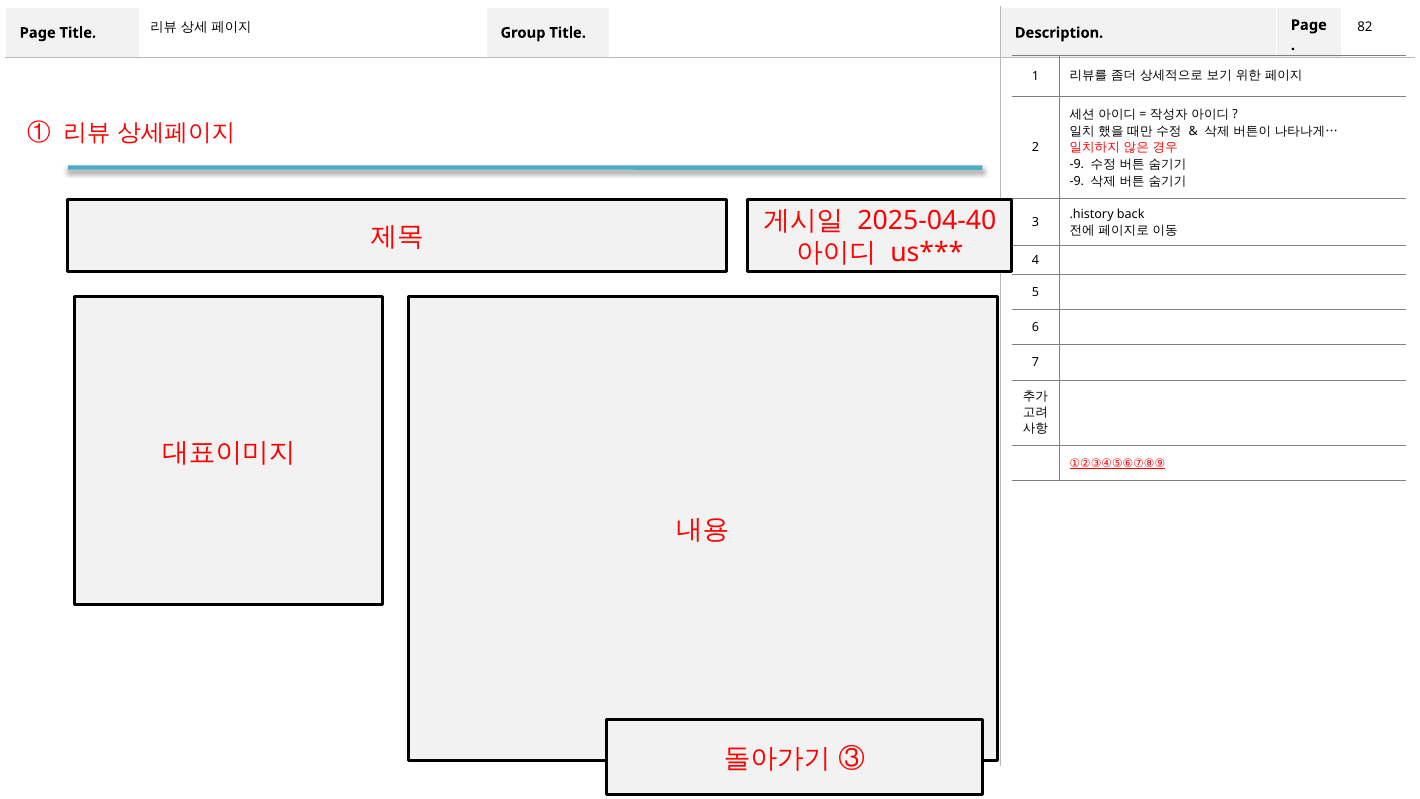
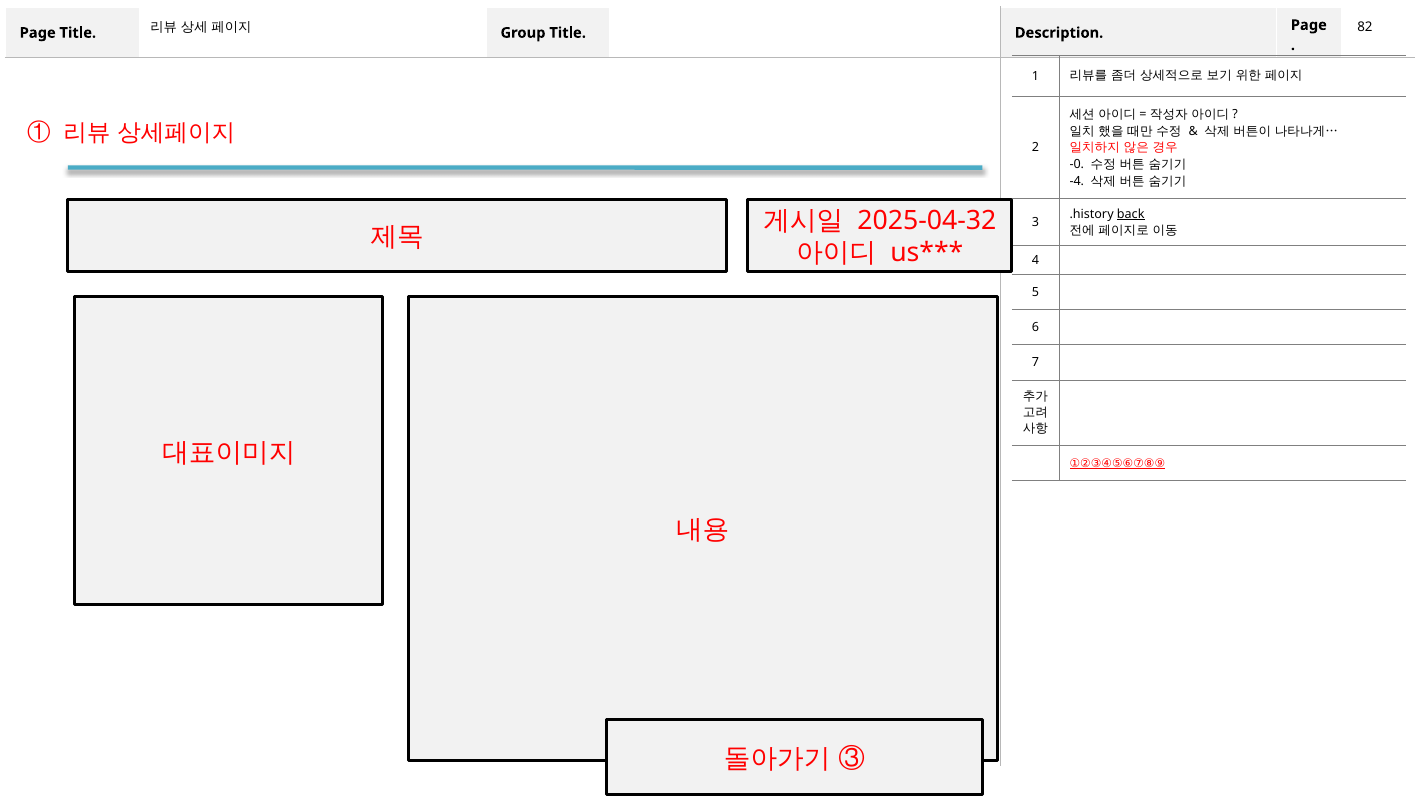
-9: -9 -> -0 (1077, 164)
-9: -9 -> -4 (1077, 181)
back underline: none -> present (1131, 214)
2025-04-40: 2025-04-40 -> 2025-04-32 (927, 221)
